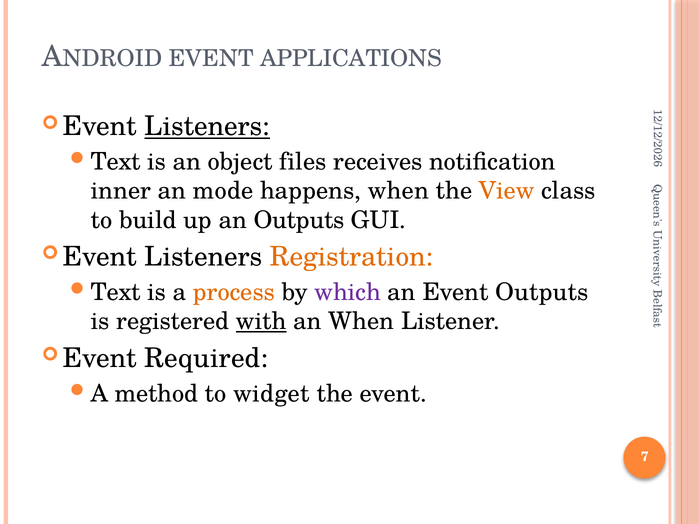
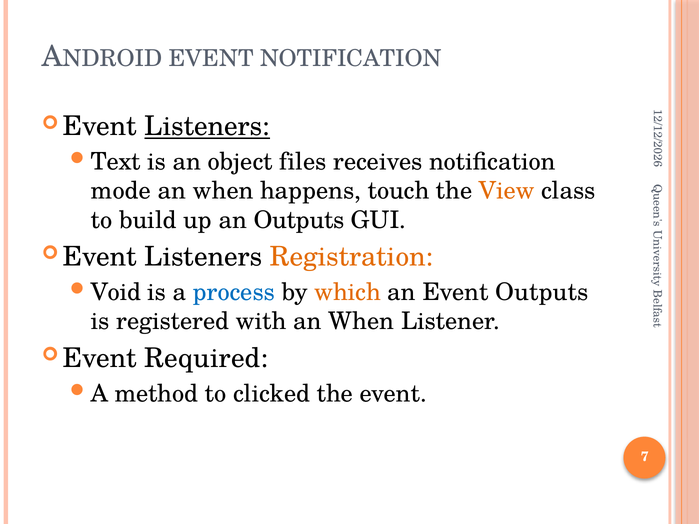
EVENT APPLICATIONS: APPLICATIONS -> NOTIFICATION (351, 59)
inner: inner -> mode (121, 191)
mode: mode -> when (223, 191)
happens when: when -> touch (399, 191)
Text: Text -> Void (116, 292)
process colour: orange -> blue (234, 292)
which colour: purple -> orange (348, 292)
with underline: present -> none (261, 322)
widget: widget -> clicked (272, 394)
